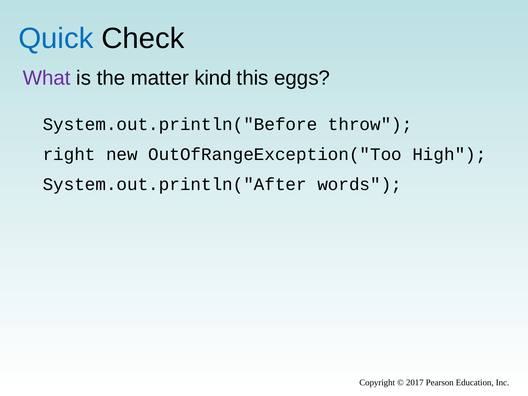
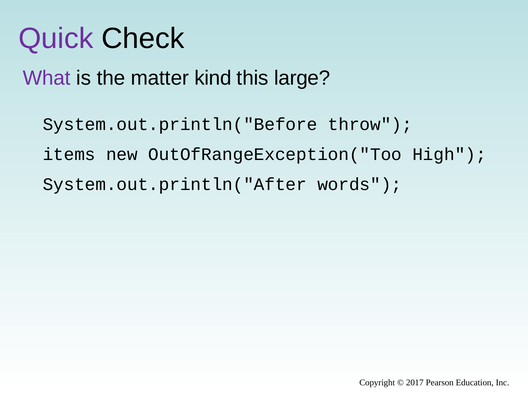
Quick colour: blue -> purple (56, 39)
eggs: eggs -> large (302, 78)
right: right -> items (69, 154)
